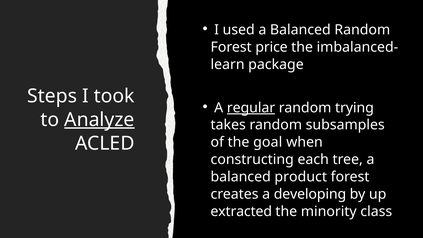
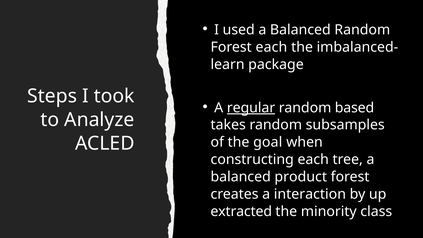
Forest price: price -> each (271, 47)
trying: trying -> based (354, 108)
Analyze underline: present -> none (99, 120)
developing: developing -> interaction (310, 194)
